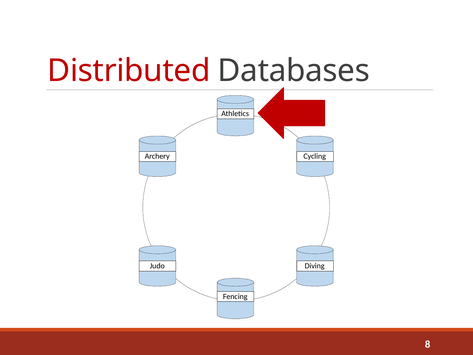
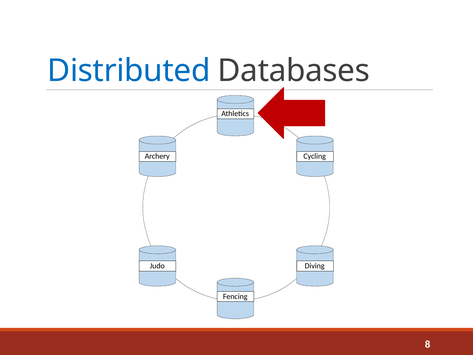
Distributed colour: red -> blue (129, 71)
